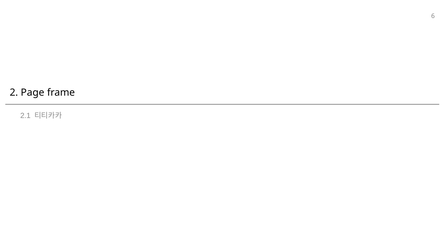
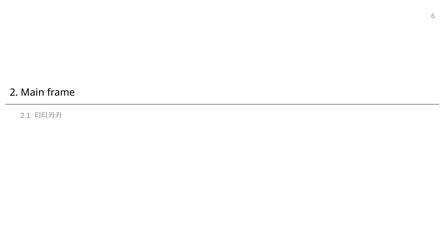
Page: Page -> Main (33, 93)
